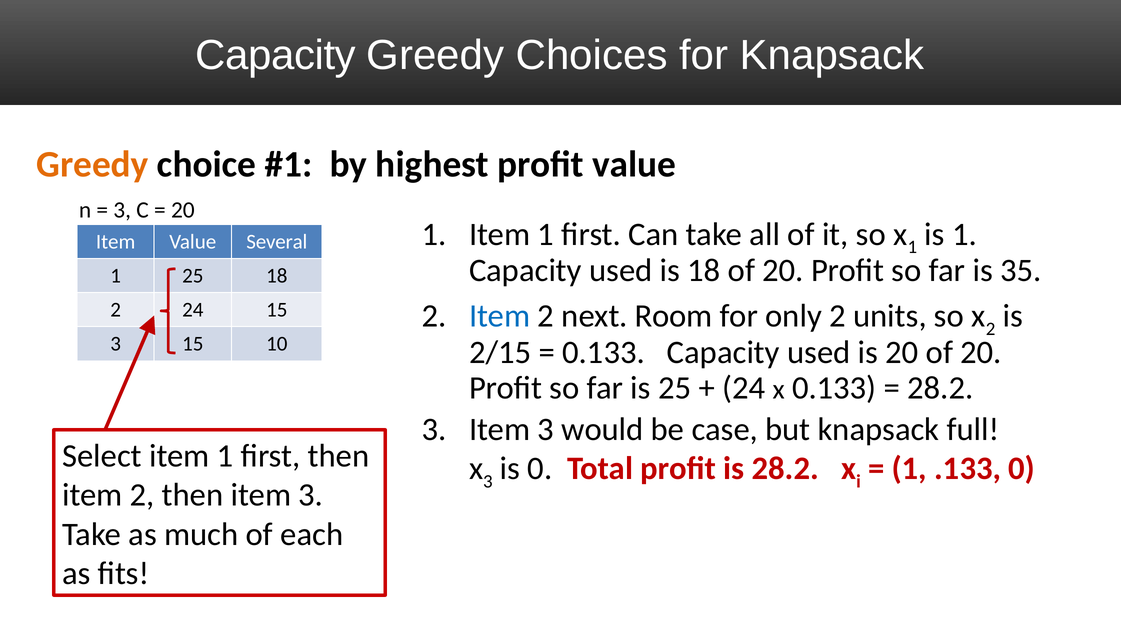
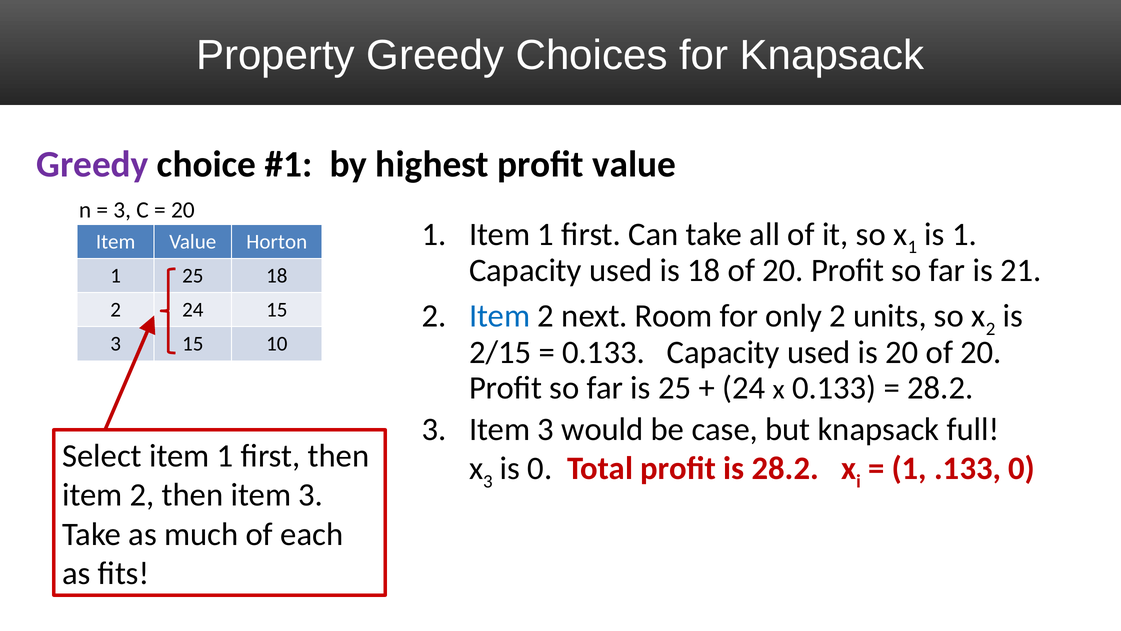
Capacity: Capacity -> Property (275, 55)
Greedy colour: orange -> purple (92, 164)
Several: Several -> Horton (277, 241)
35: 35 -> 21 (1021, 270)
